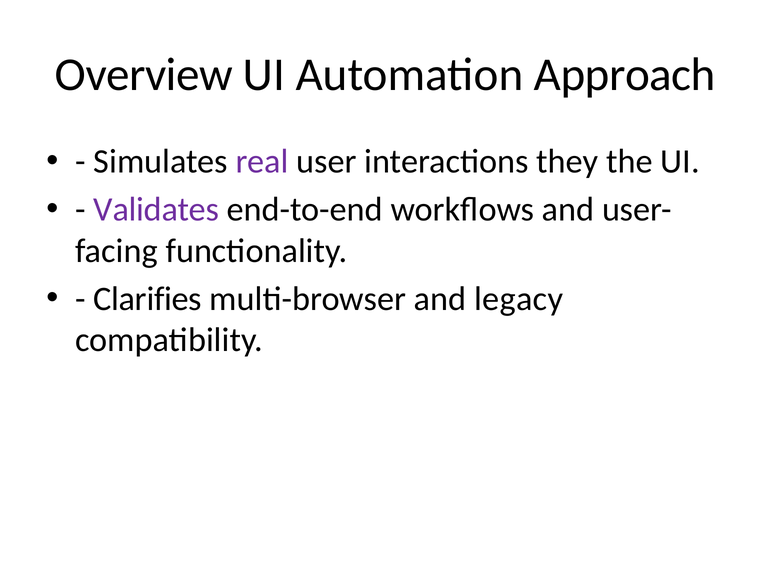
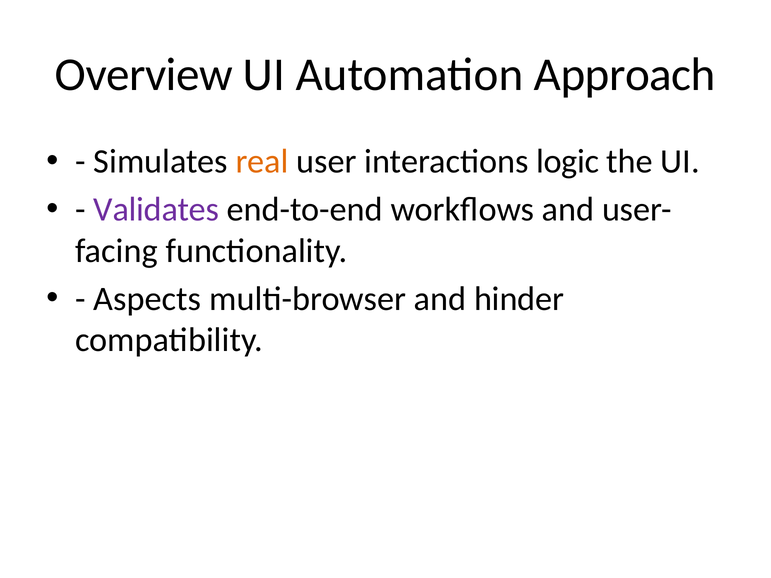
real colour: purple -> orange (262, 162)
they: they -> logic (568, 162)
Clarifies: Clarifies -> Aspects (147, 299)
legacy: legacy -> hinder (519, 299)
